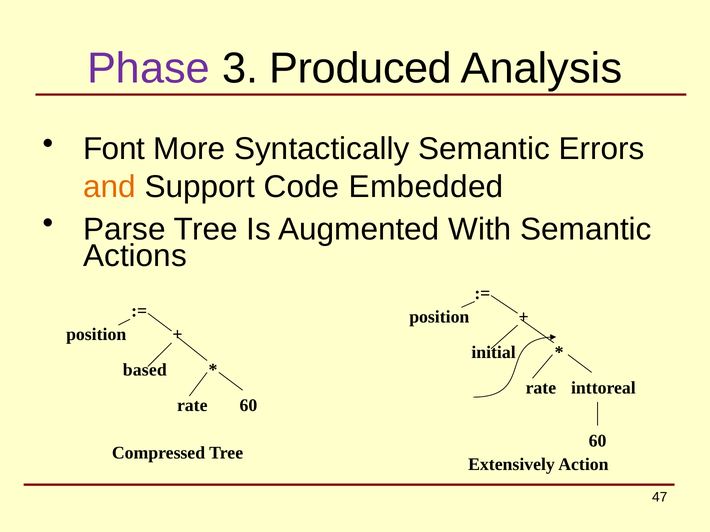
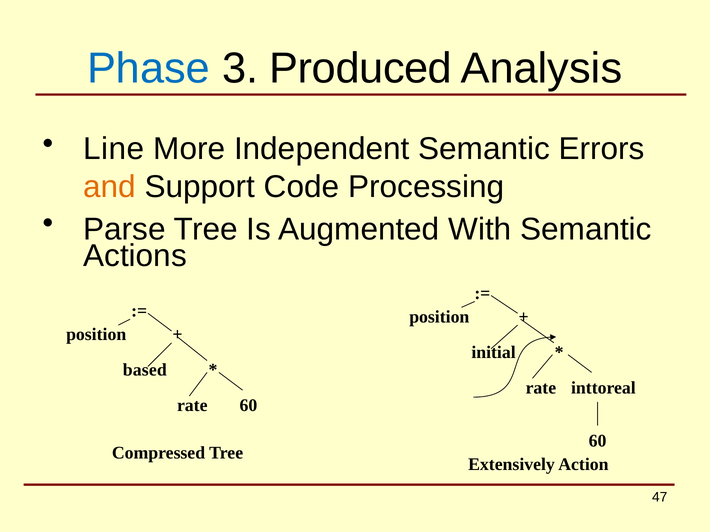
Phase colour: purple -> blue (149, 69)
Font: Font -> Line (114, 149)
Syntactically: Syntactically -> Independent (322, 149)
Embedded: Embedded -> Processing (426, 187)
